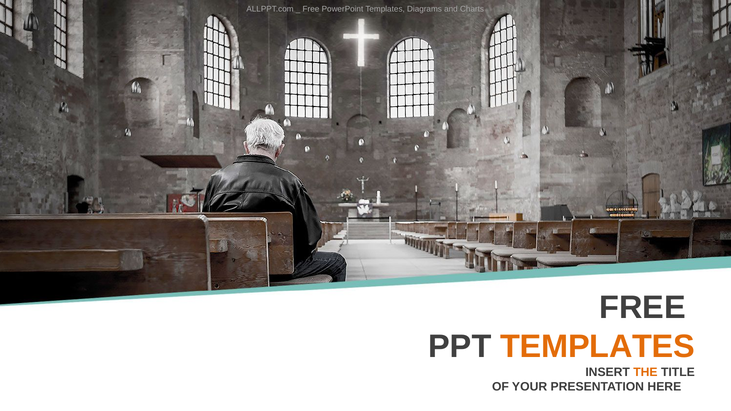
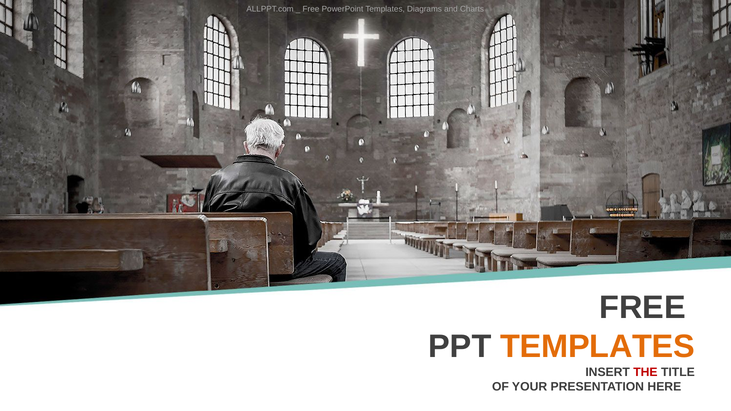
THE colour: orange -> red (645, 372)
